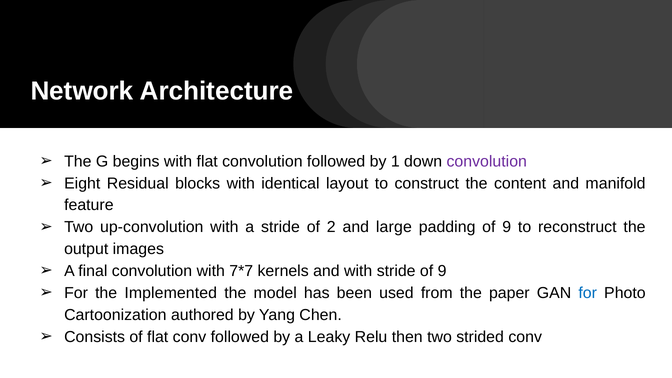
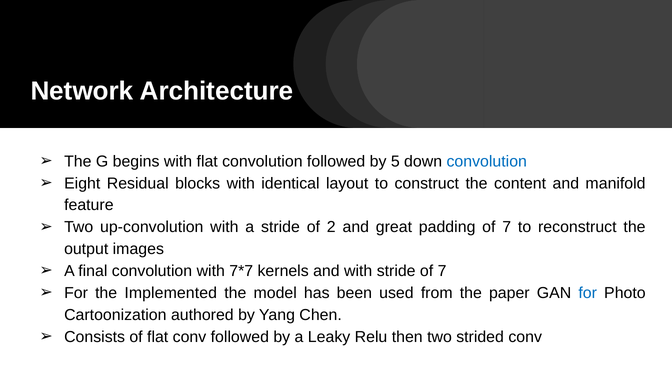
1: 1 -> 5 (395, 161)
convolution colour: purple -> blue (487, 161)
large: large -> great (394, 227)
padding of 9: 9 -> 7 (507, 227)
stride of 9: 9 -> 7 (442, 271)
